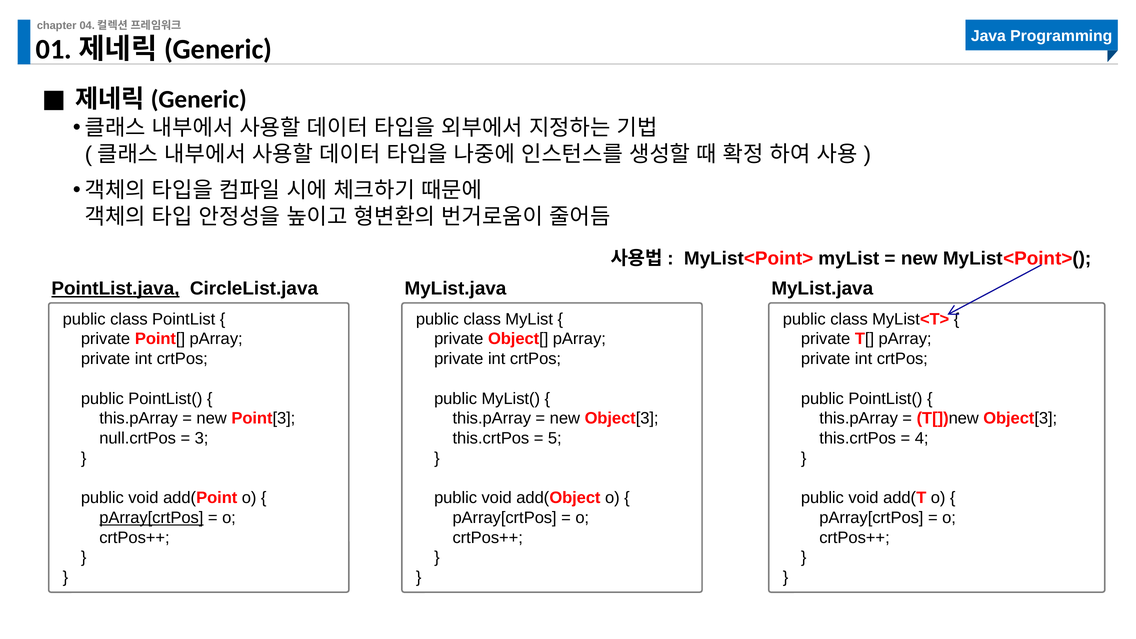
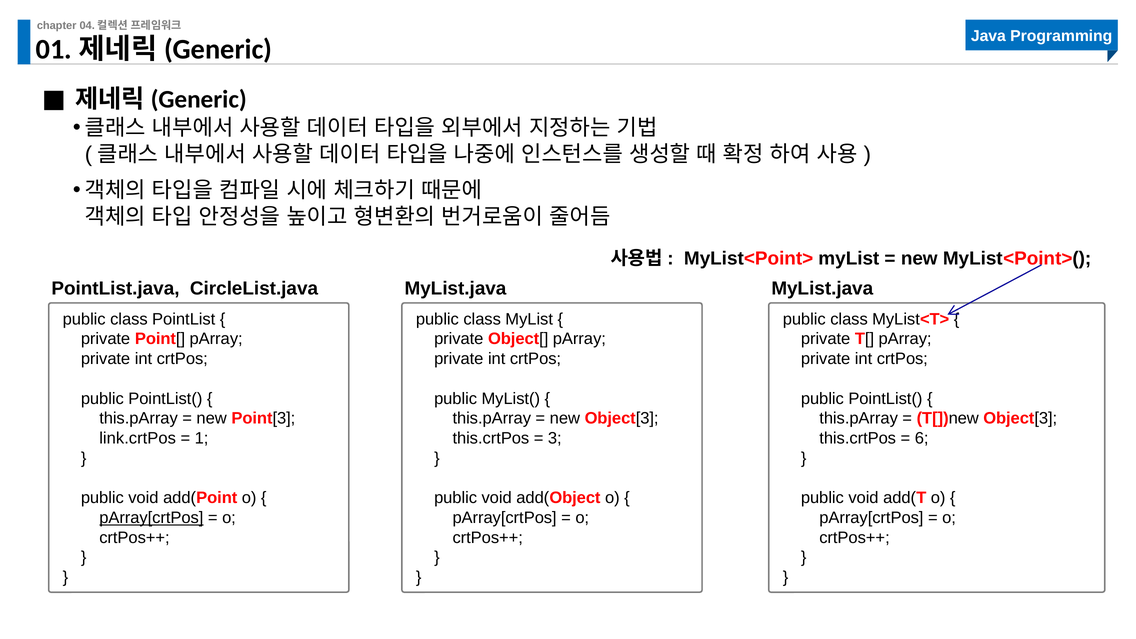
PointList.java underline: present -> none (115, 289)
null.crtPos: null.crtPos -> link.crtPos (138, 438)
3: 3 -> 1 (202, 438)
5: 5 -> 3 (555, 438)
4: 4 -> 6 (922, 438)
